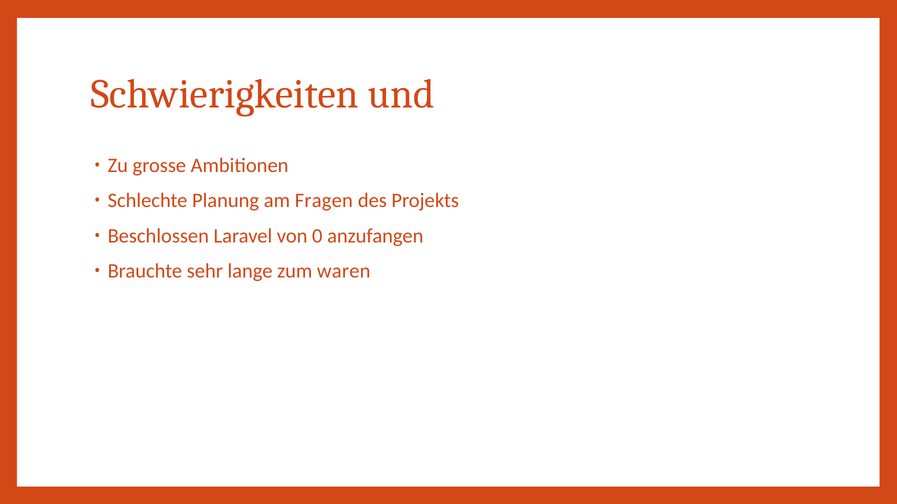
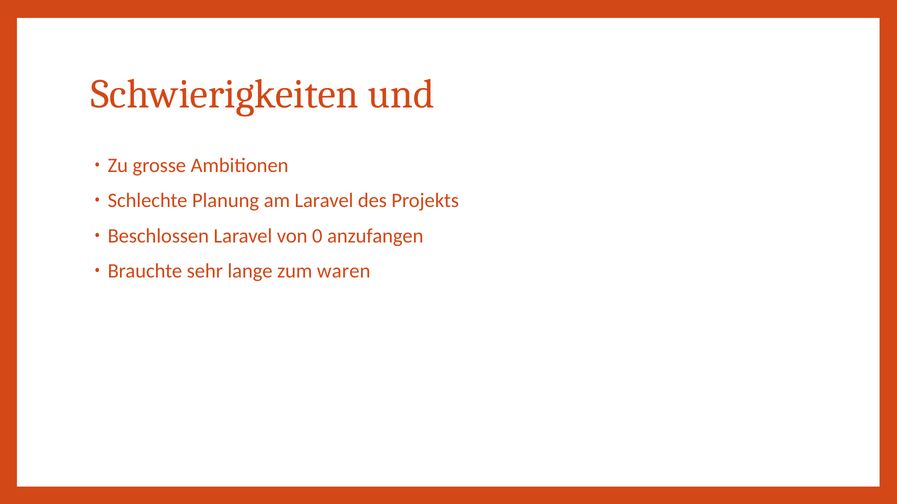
am Fragen: Fragen -> Laravel (324, 201)
